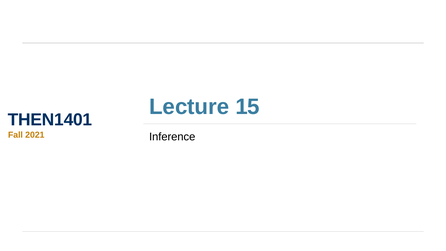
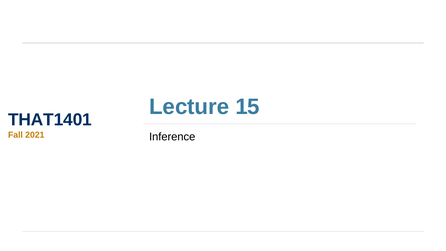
THEN1401: THEN1401 -> THAT1401 (50, 120)
